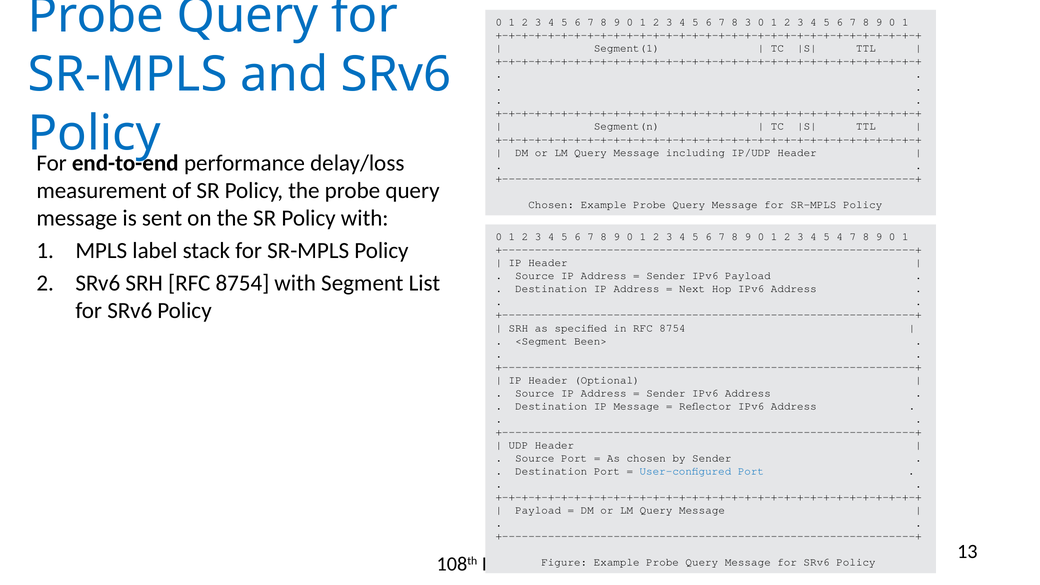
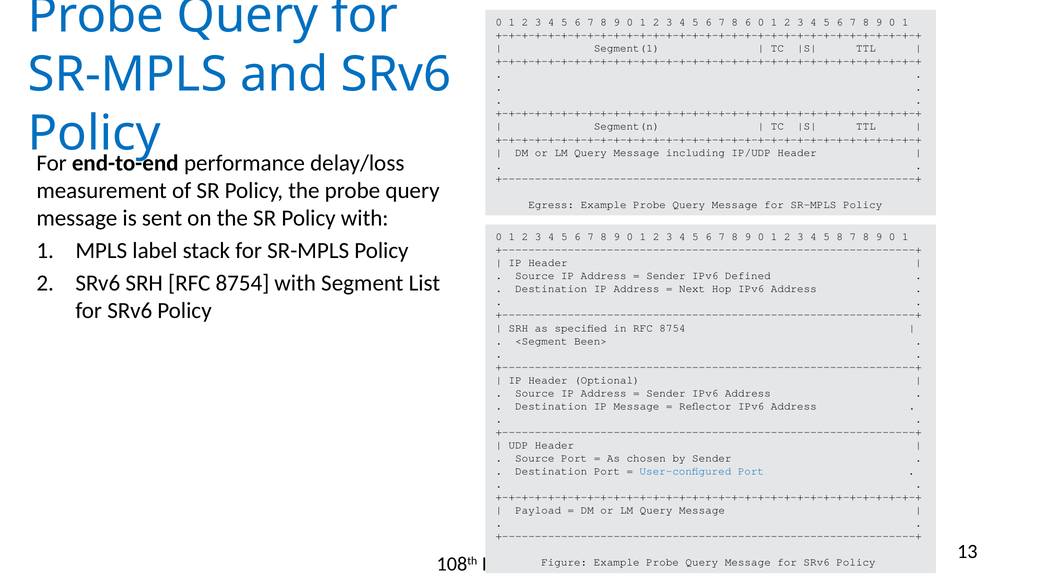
8 3: 3 -> 6 (748, 22)
Chosen: Chosen -> Egress (551, 205)
5 4: 4 -> 8 (840, 237)
IPv6 Payload: Payload -> Defined (748, 276)
